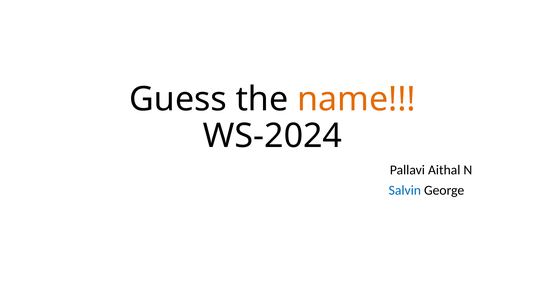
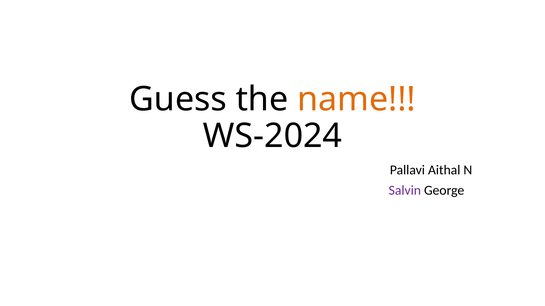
Salvin colour: blue -> purple (405, 191)
